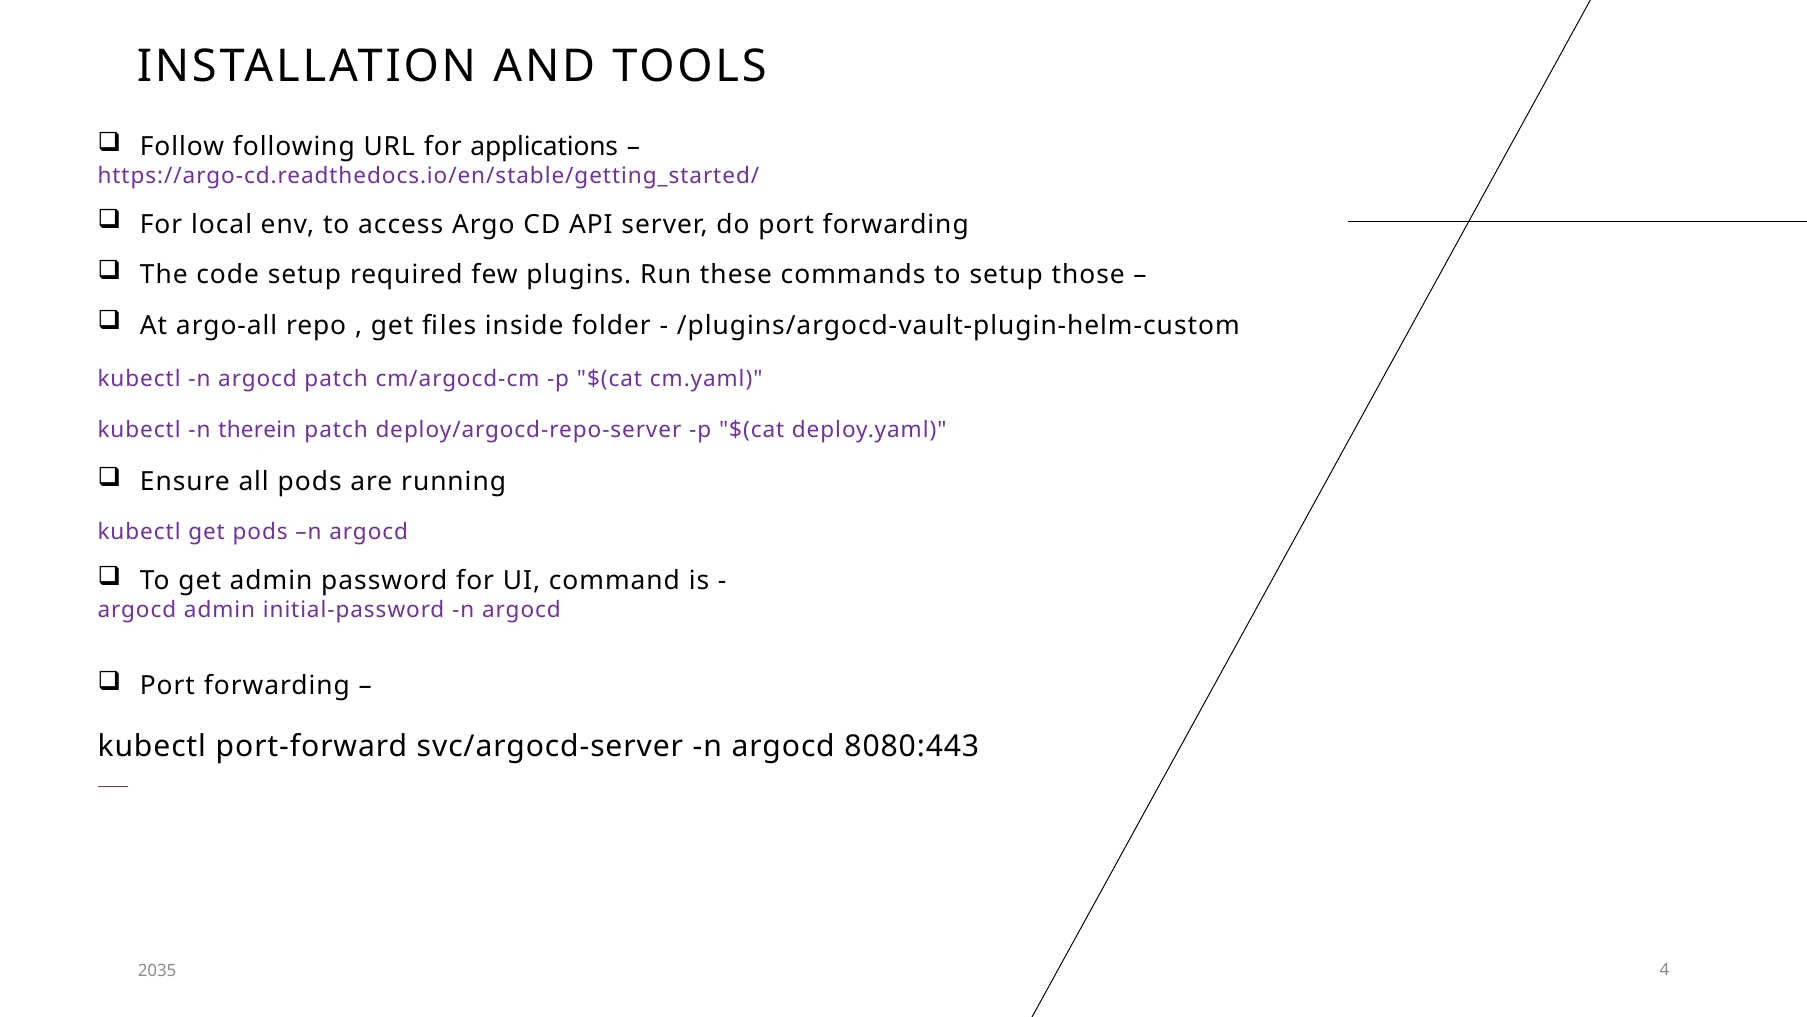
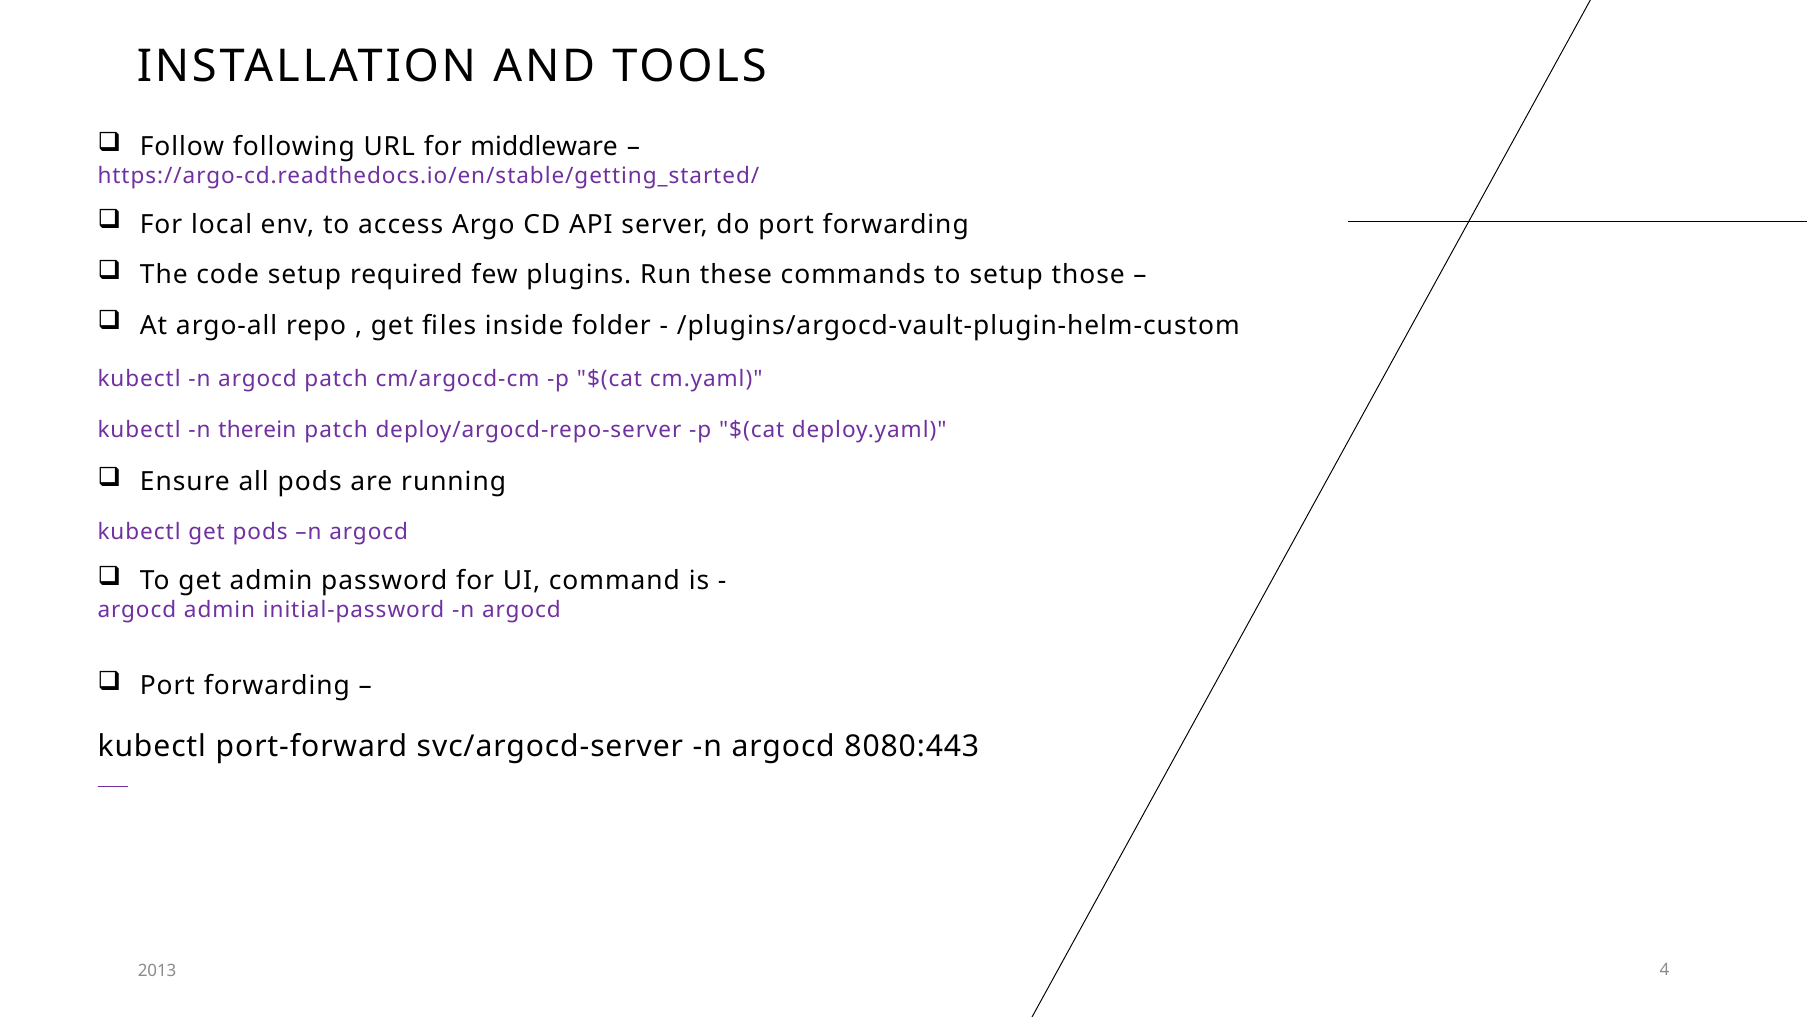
applications: applications -> middleware (544, 147)
2035: 2035 -> 2013 (157, 970)
